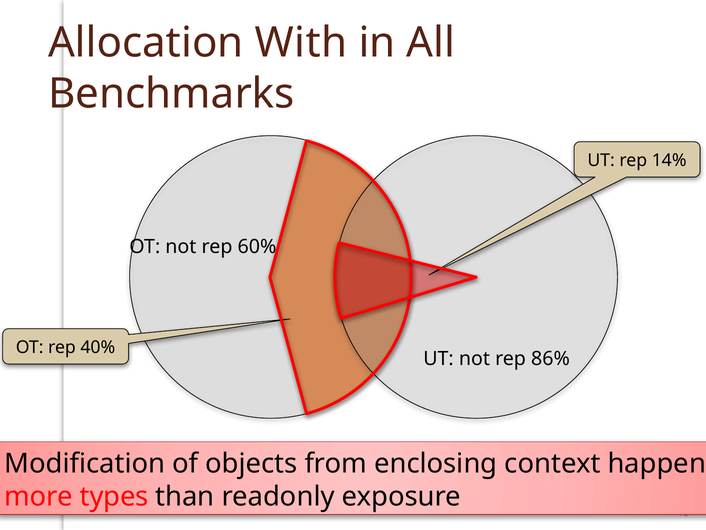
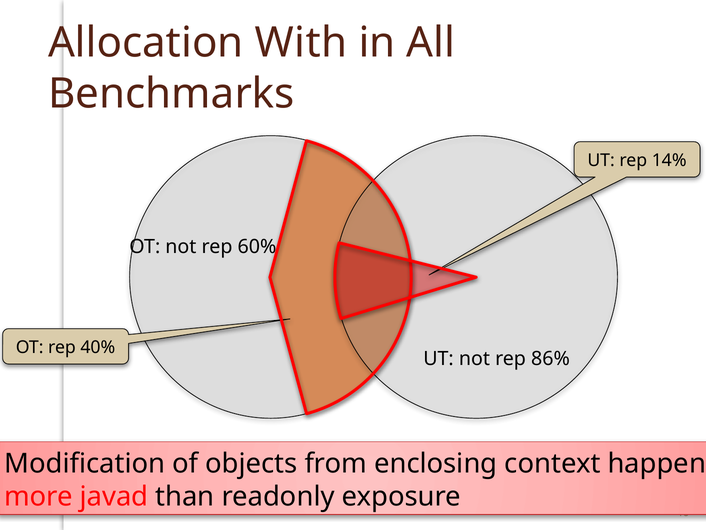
types: types -> javad (114, 496)
